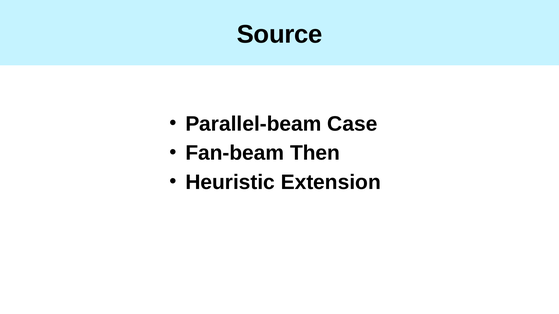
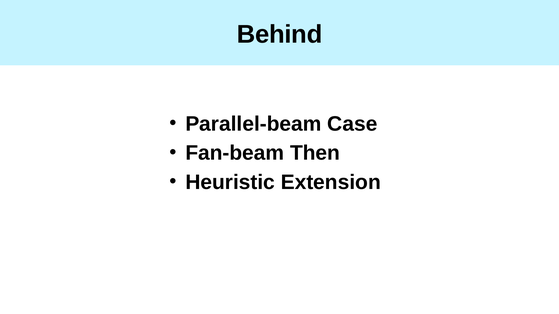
Source: Source -> Behind (280, 34)
